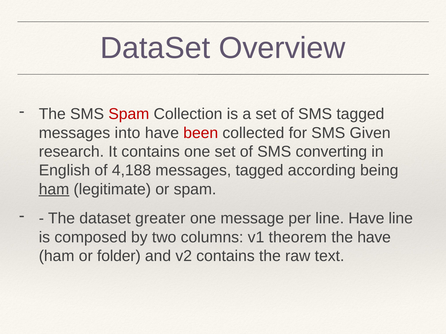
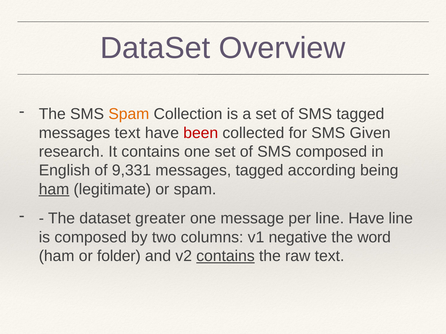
Spam colour: red -> orange (129, 114)
messages into: into -> text (127, 133)
SMS converting: converting -> composed (331, 152)
4,188: 4,188 -> 9,331 (131, 171)
theorem: theorem -> negative (298, 238)
the have: have -> word (374, 238)
contains underline: none -> present (226, 256)
